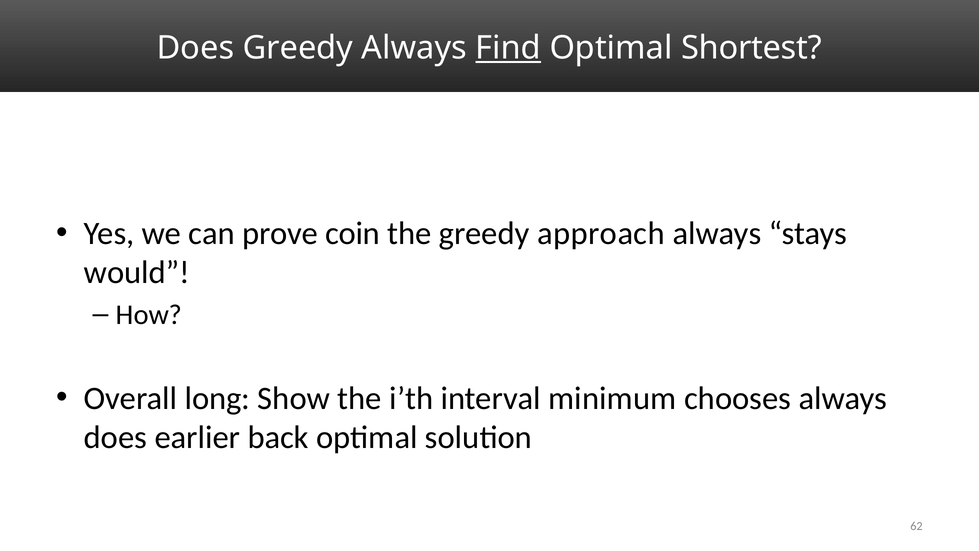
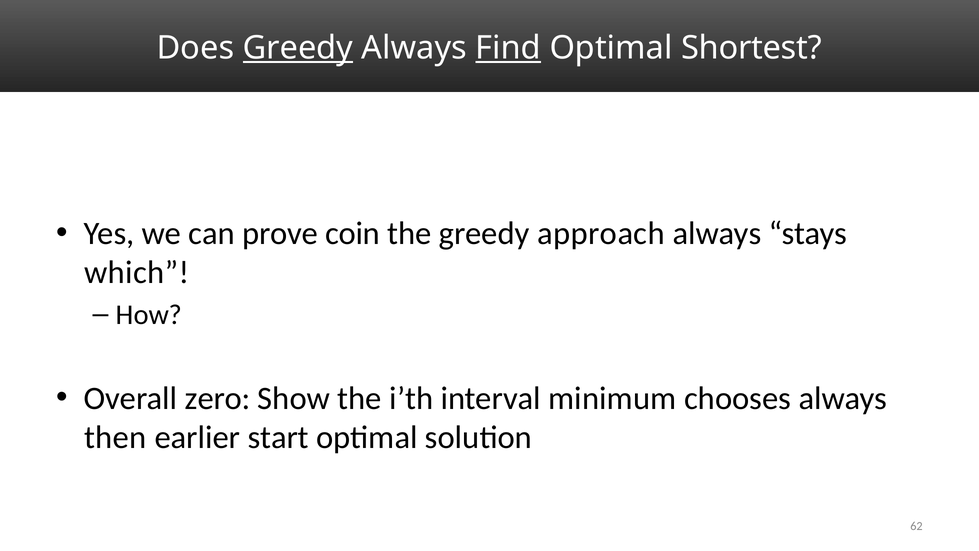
Greedy underline: none -> present (298, 48)
would: would -> which (137, 273)
long: long -> zero (218, 398)
does: does -> then (115, 437)
back: back -> start (278, 437)
